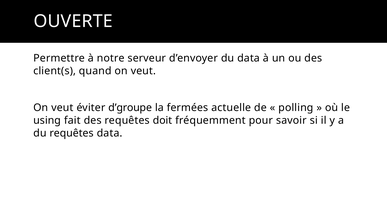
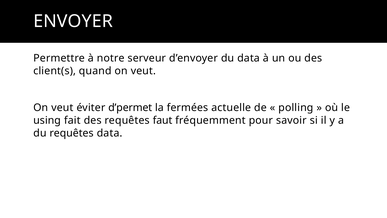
OUVERTE: OUVERTE -> ENVOYER (73, 21)
d’groupe: d’groupe -> d’permet (130, 108)
doit: doit -> faut (163, 120)
